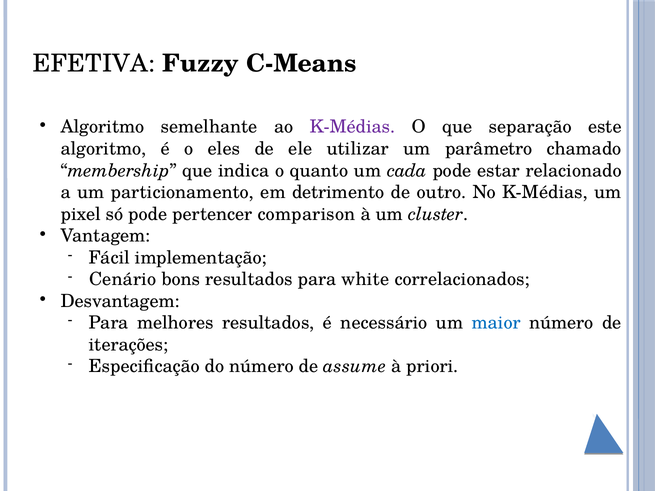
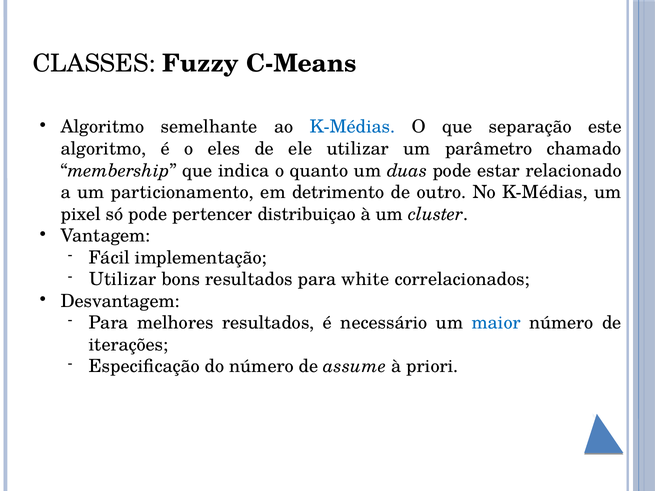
EFETIVA: EFETIVA -> CLASSES (94, 63)
K-Médias colour: purple -> blue (352, 127)
cada: cada -> duas (407, 171)
comparison: comparison -> distribuiçao (307, 214)
Cenário: Cenário -> Utilizar (123, 279)
